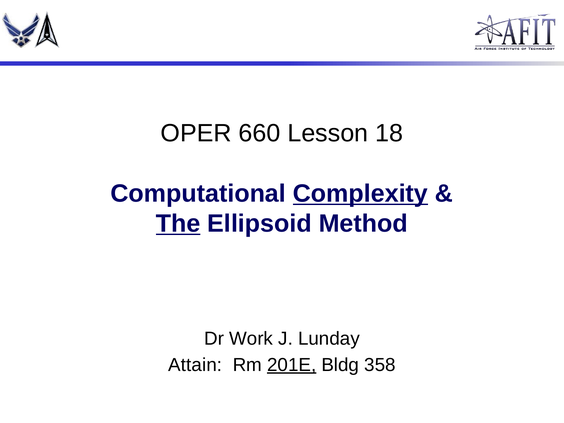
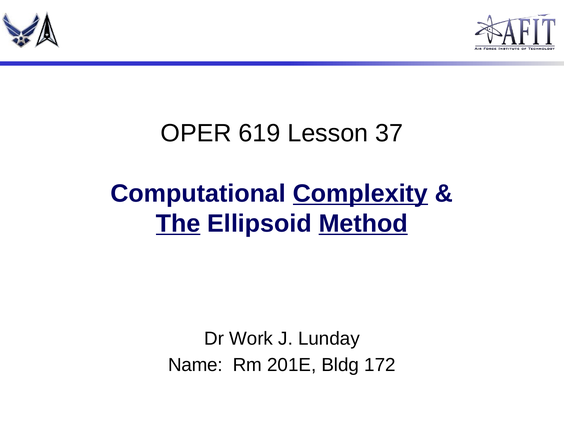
660: 660 -> 619 (259, 133)
18: 18 -> 37 (389, 133)
Method underline: none -> present (363, 224)
Attain: Attain -> Name (195, 365)
201E underline: present -> none (292, 365)
358: 358 -> 172 (380, 365)
